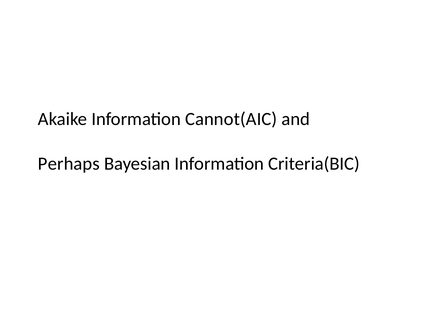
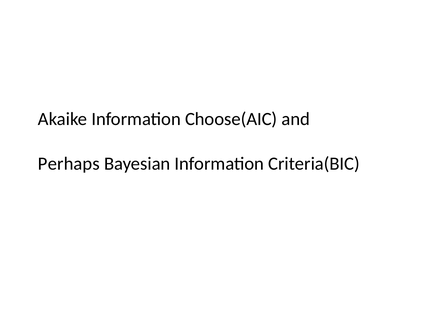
Cannot(AIC: Cannot(AIC -> Choose(AIC (231, 119)
